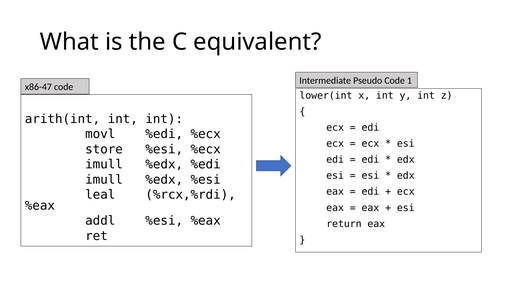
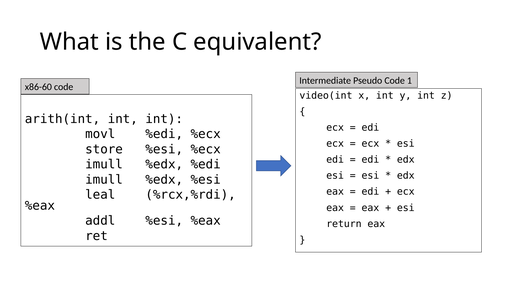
x86-47: x86-47 -> x86-60 (38, 87)
lower(int: lower(int -> video(int (326, 95)
